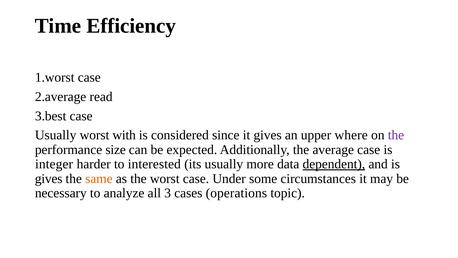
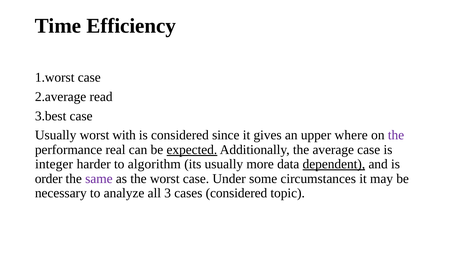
size: size -> real (116, 149)
expected underline: none -> present (192, 149)
interested: interested -> algorithm (154, 164)
gives: gives -> order (49, 178)
same colour: orange -> purple (99, 178)
cases operations: operations -> considered (236, 193)
